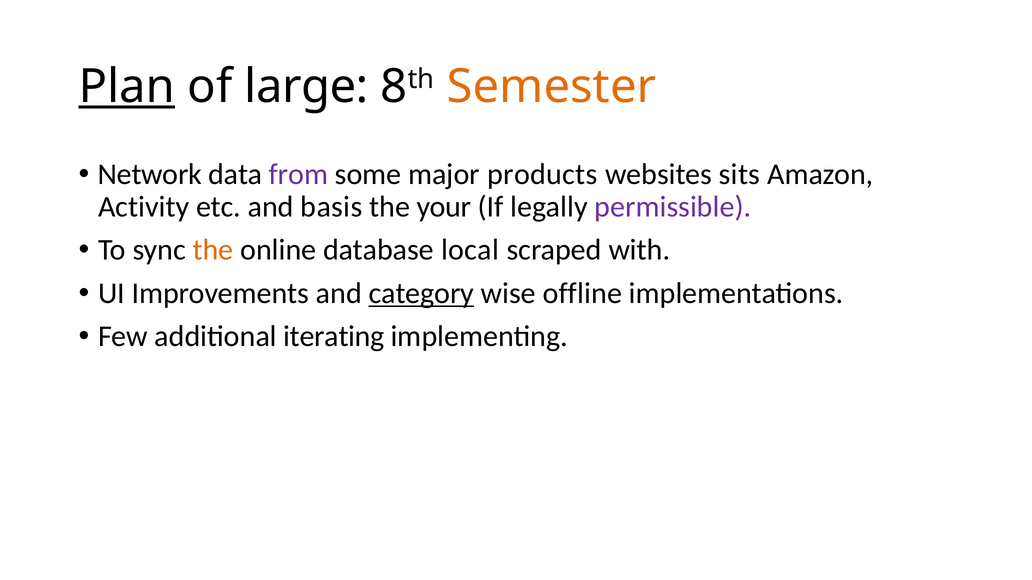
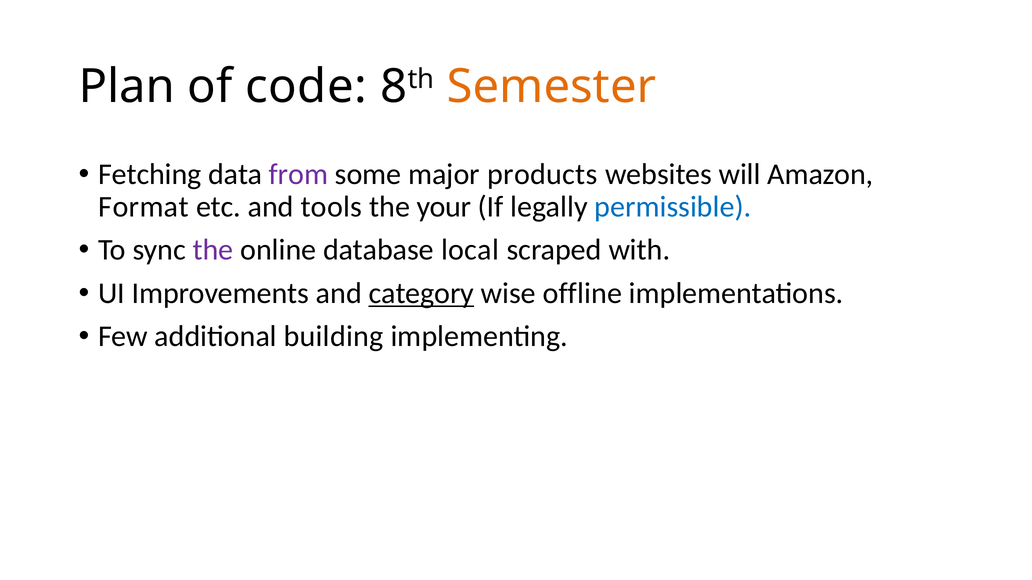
Plan underline: present -> none (127, 87)
large: large -> code (306, 87)
Network: Network -> Fetching (150, 174)
sits: sits -> will (740, 174)
Activity: Activity -> Format (144, 207)
basis: basis -> tools (331, 207)
permissible colour: purple -> blue (673, 207)
the colour: orange -> purple (213, 250)
iterating: iterating -> building (334, 337)
